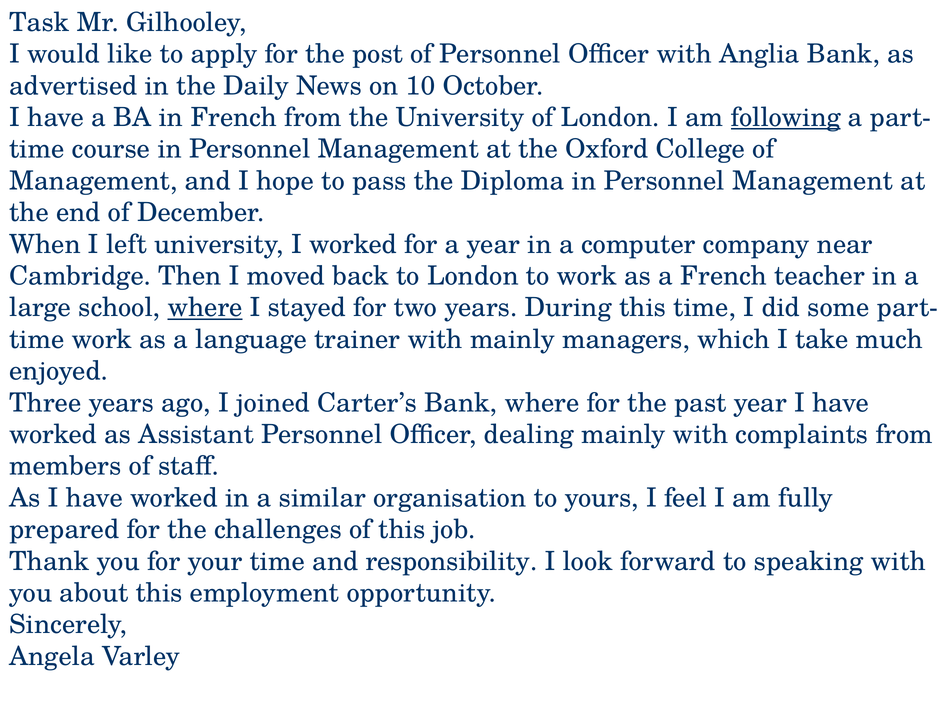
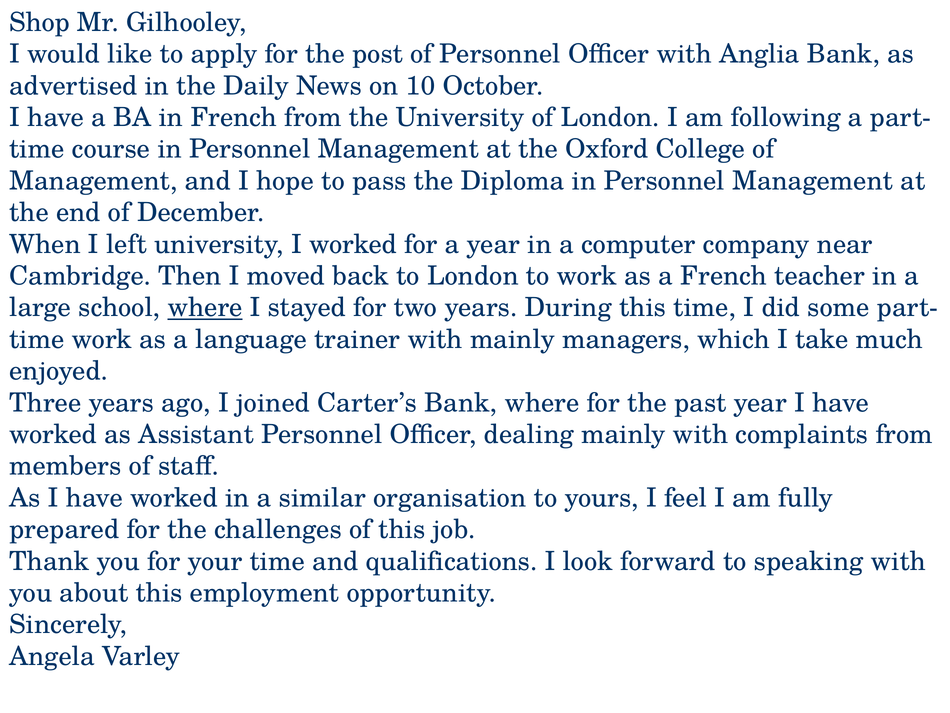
Task: Task -> Shop (40, 22)
following underline: present -> none (786, 117)
responsibility: responsibility -> qualifications (452, 561)
